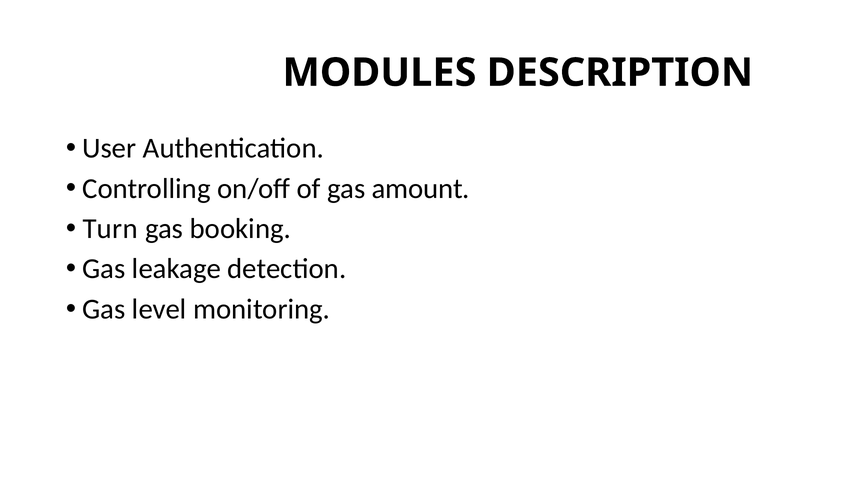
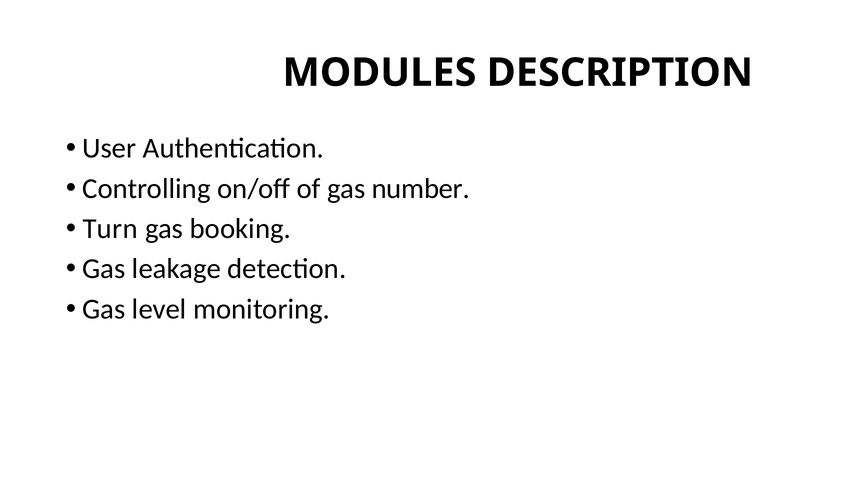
amount: amount -> number (421, 188)
